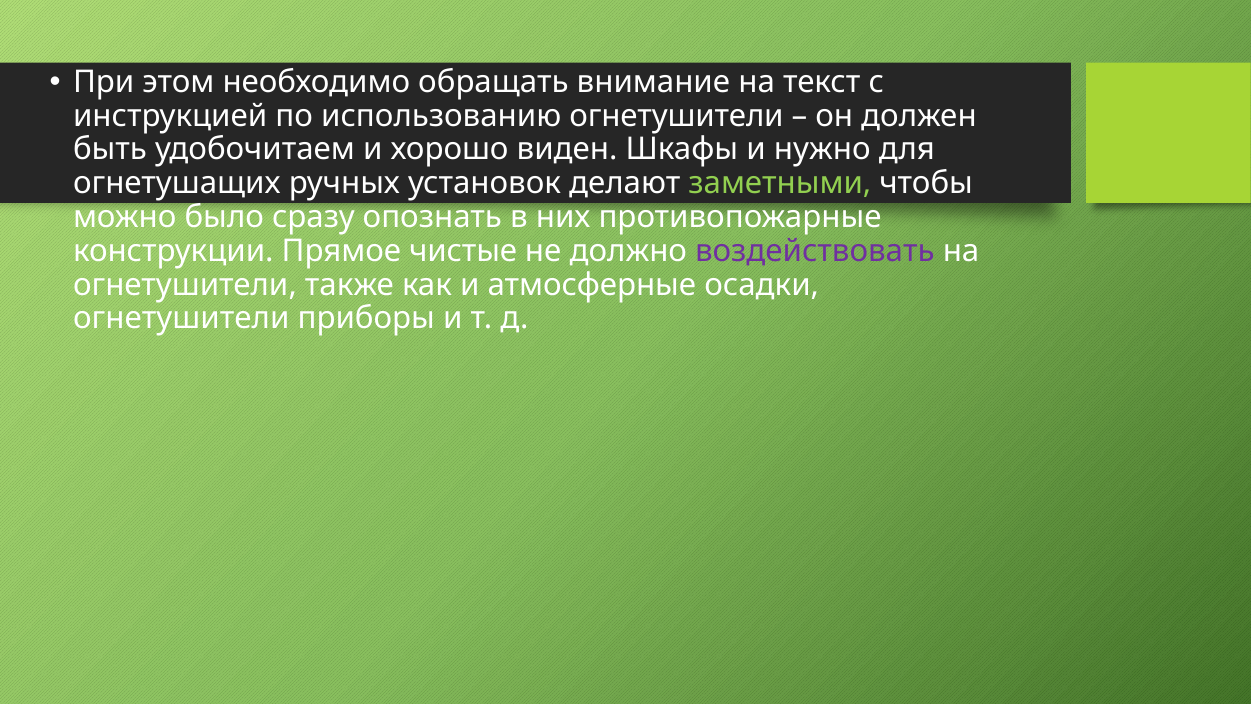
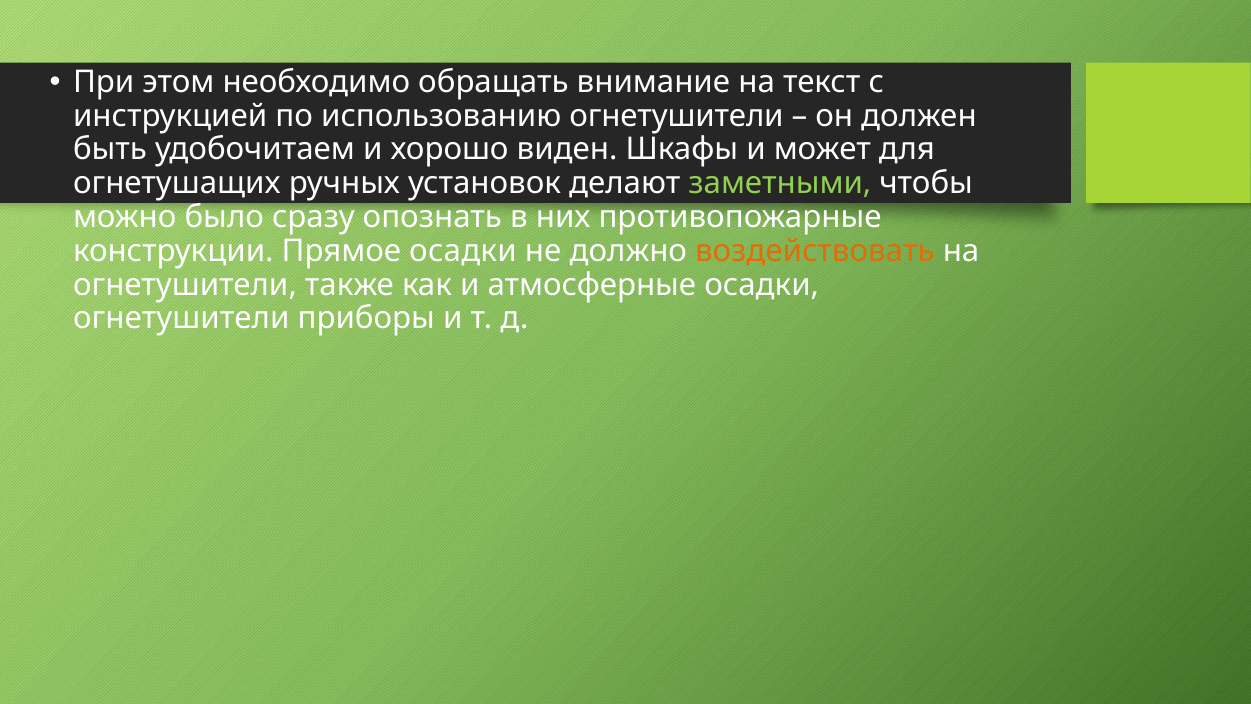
нужно: нужно -> может (822, 150)
Прямое чистые: чистые -> осадки (463, 251)
воздействовать colour: purple -> orange (815, 251)
